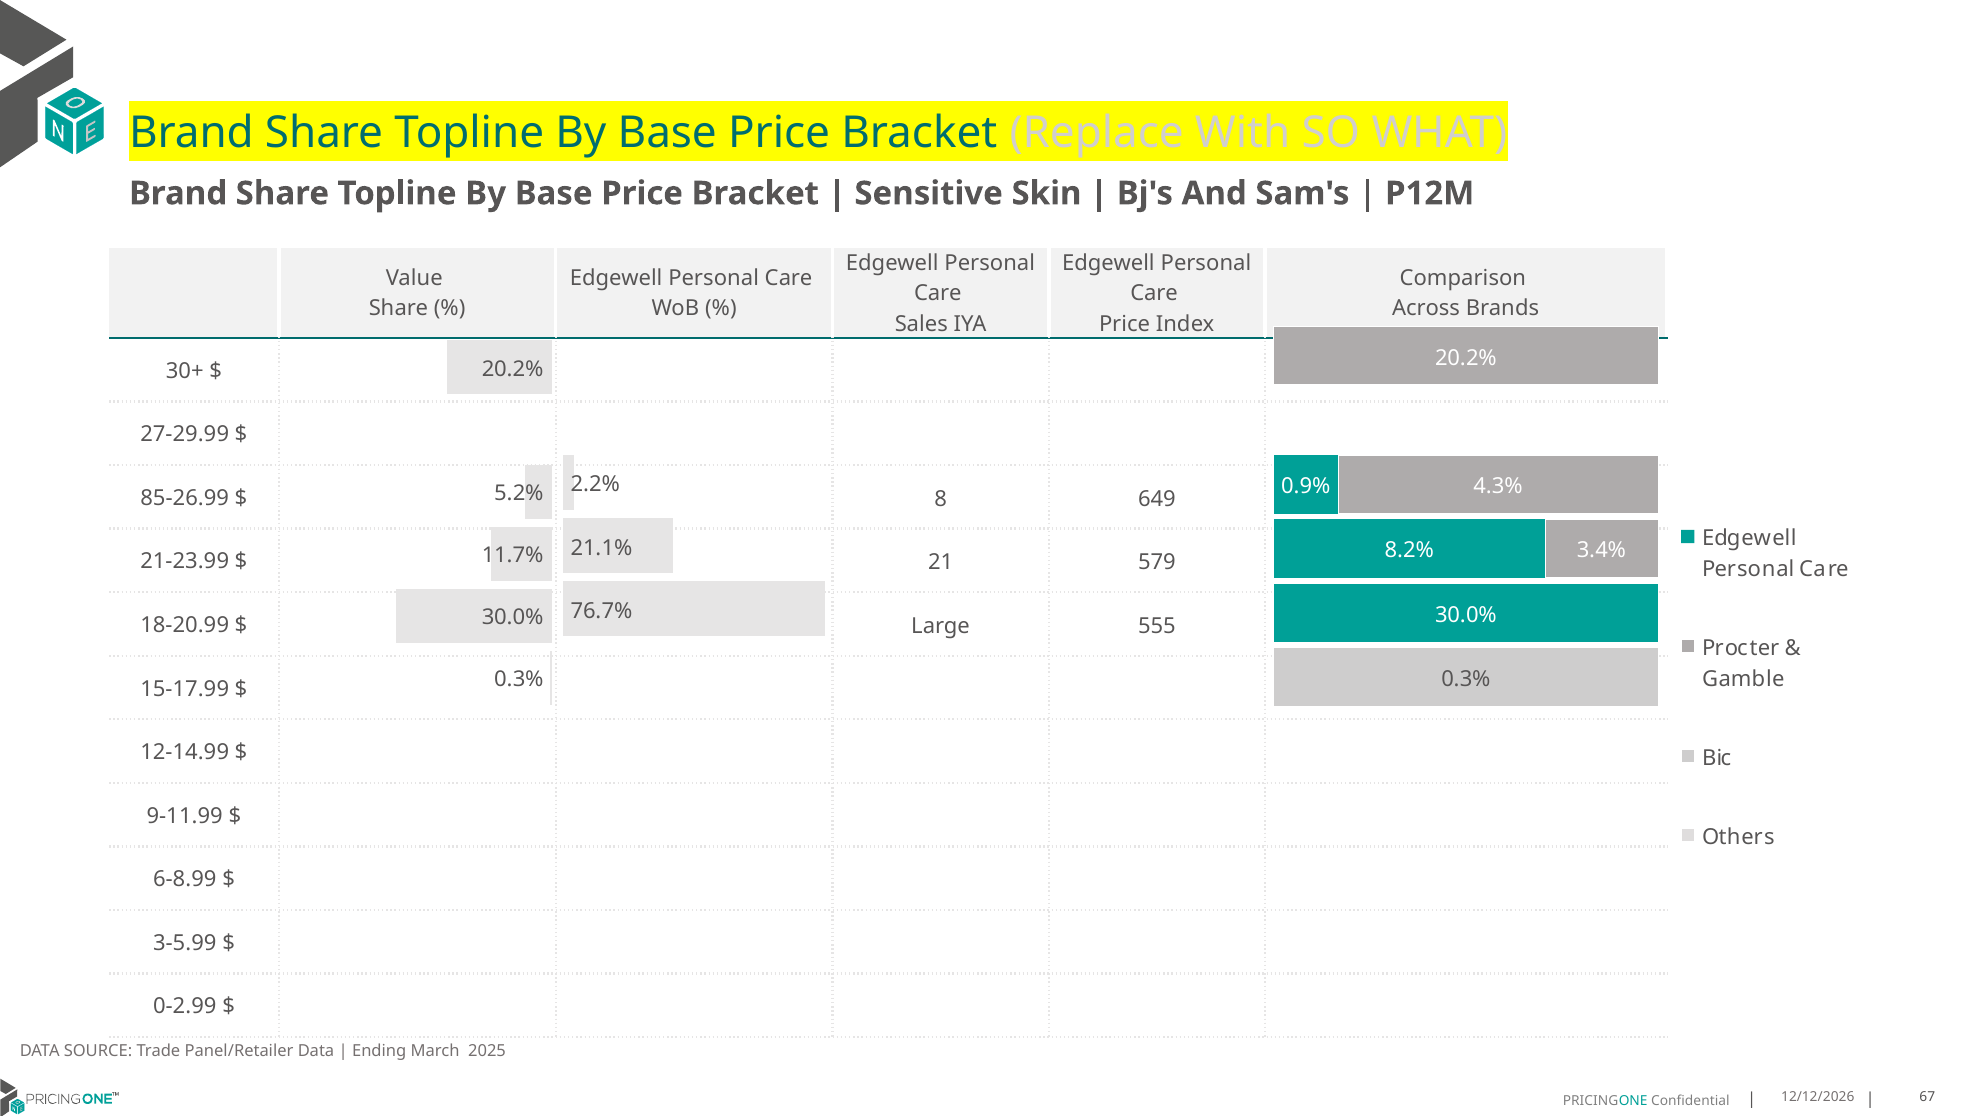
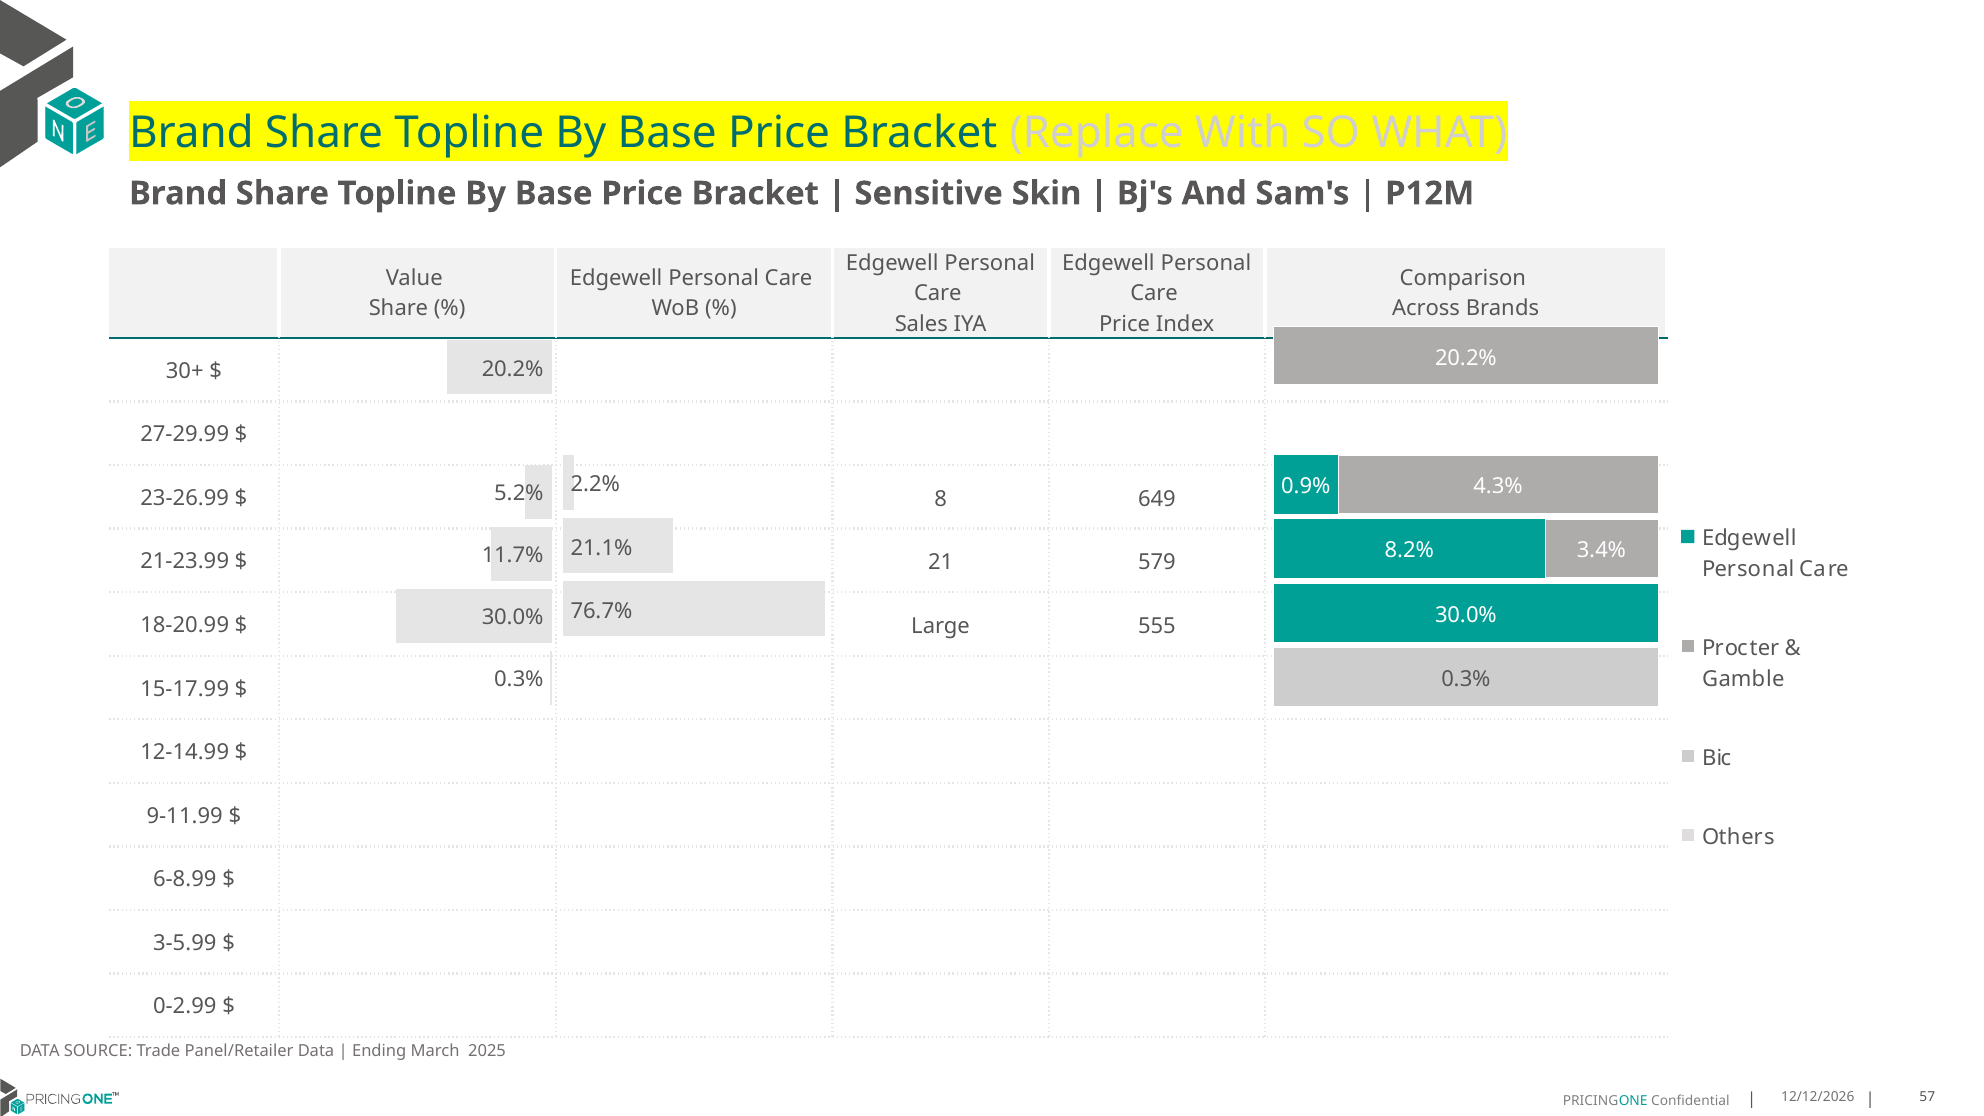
85-26.99: 85-26.99 -> 23-26.99 (185, 498)
67: 67 -> 57 (1927, 1097)
